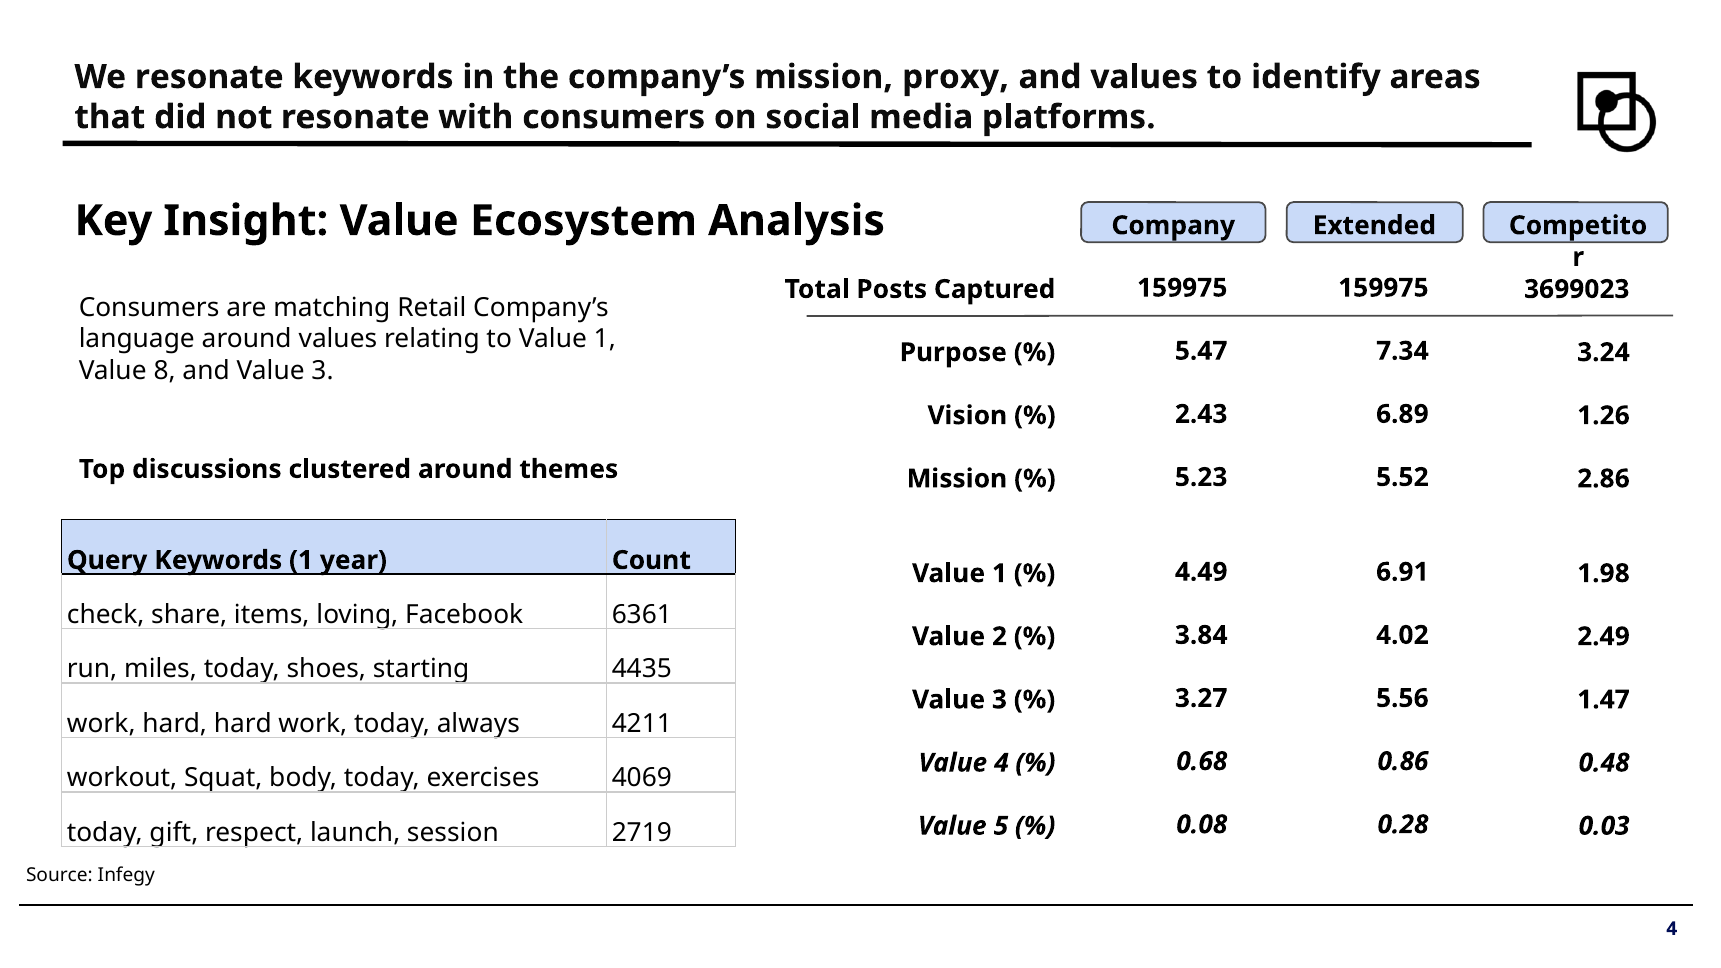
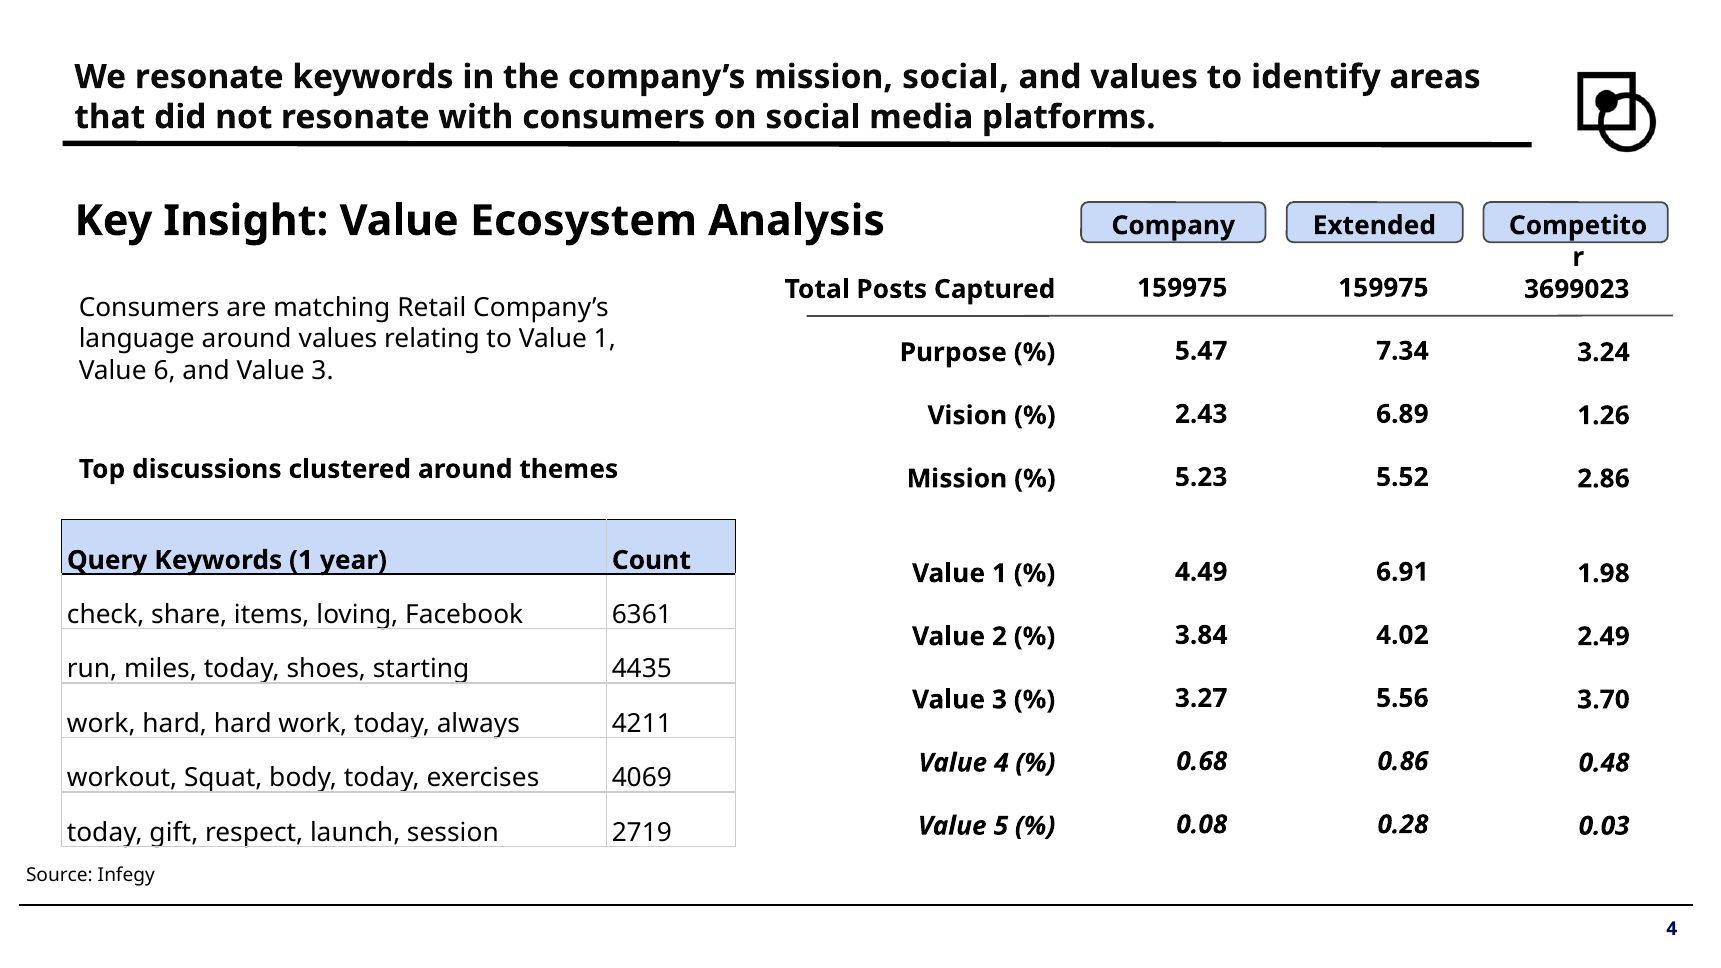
mission proxy: proxy -> social (955, 77)
8: 8 -> 6 (165, 371)
1.47: 1.47 -> 3.70 (1604, 700)
